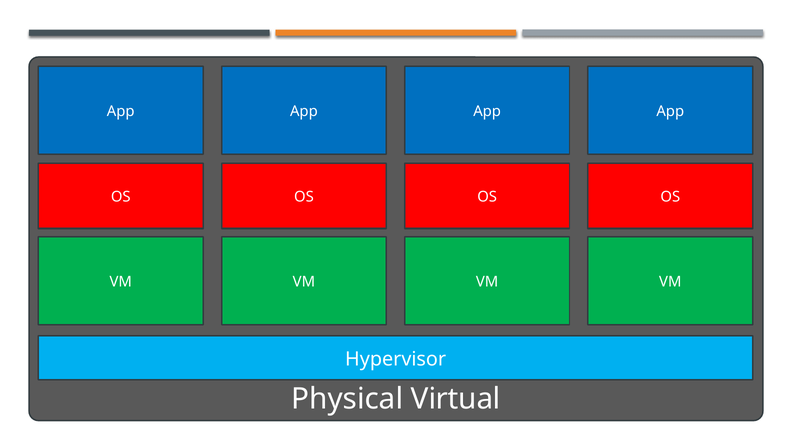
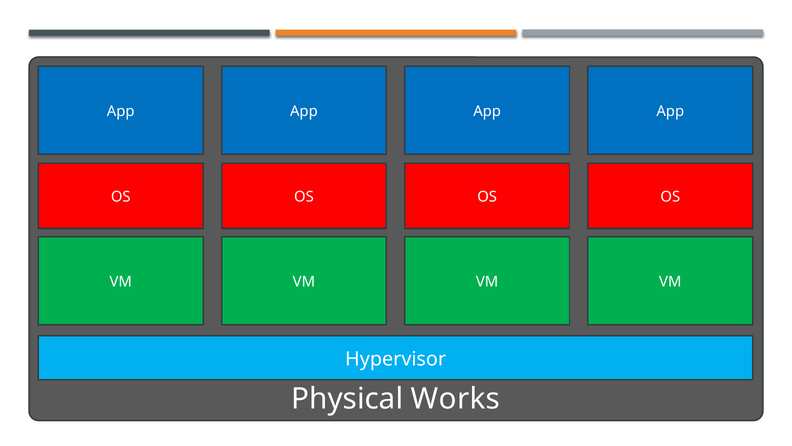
Virtual: Virtual -> Works (456, 399)
